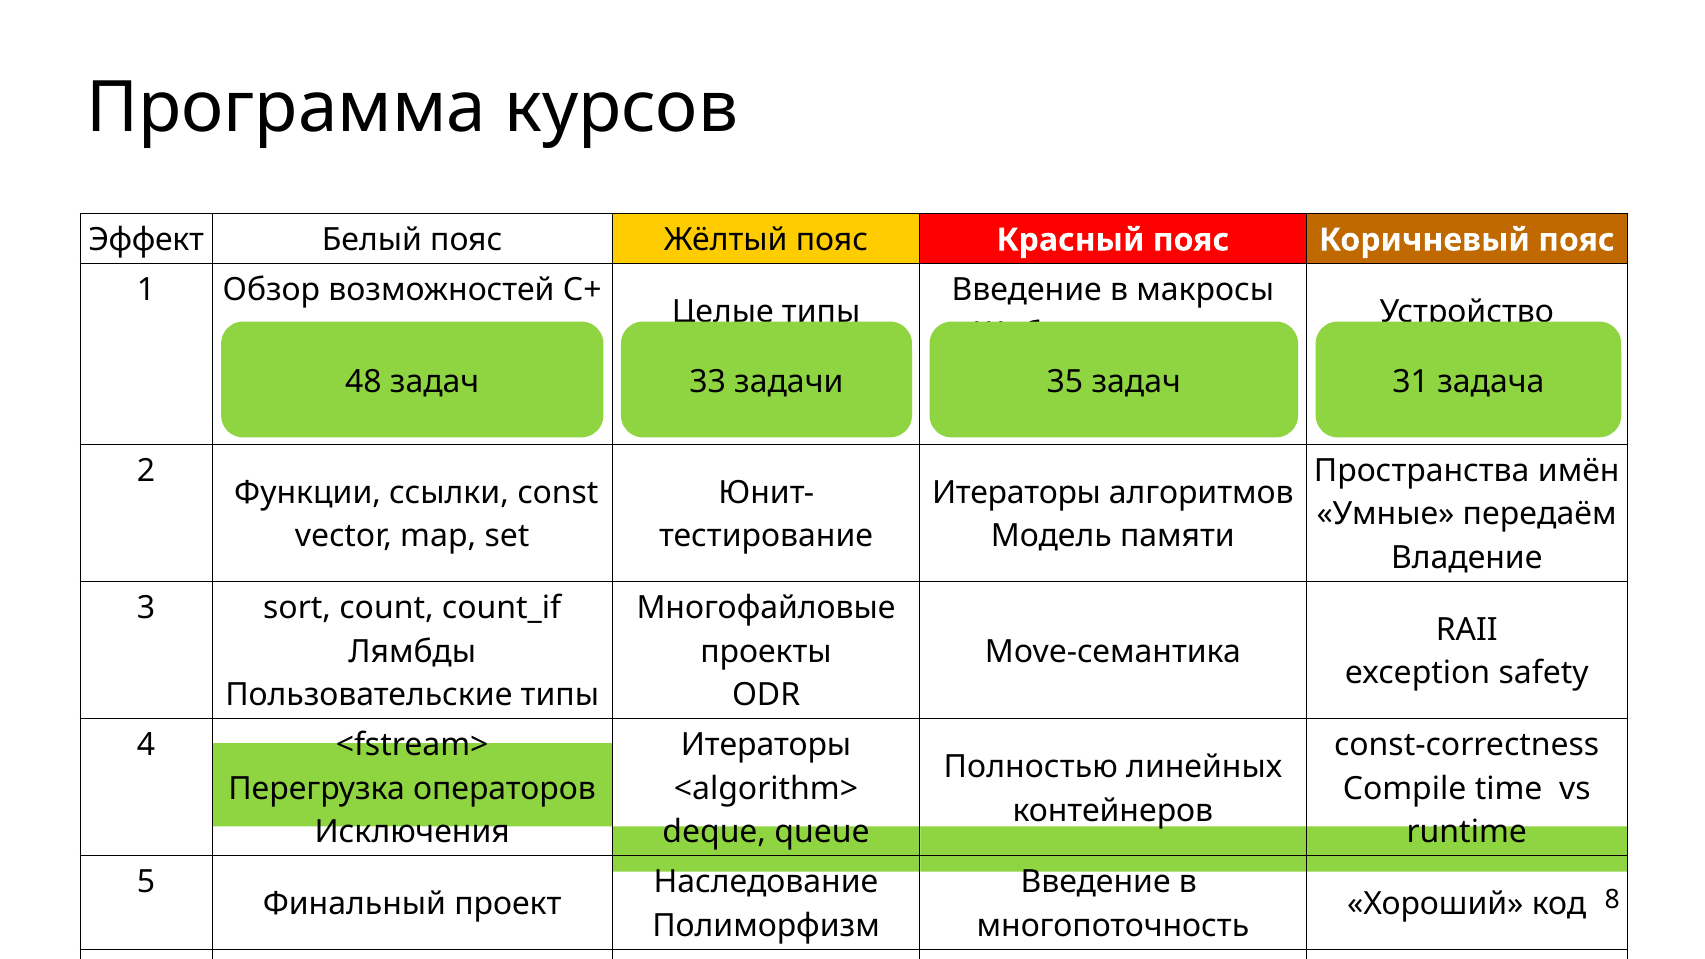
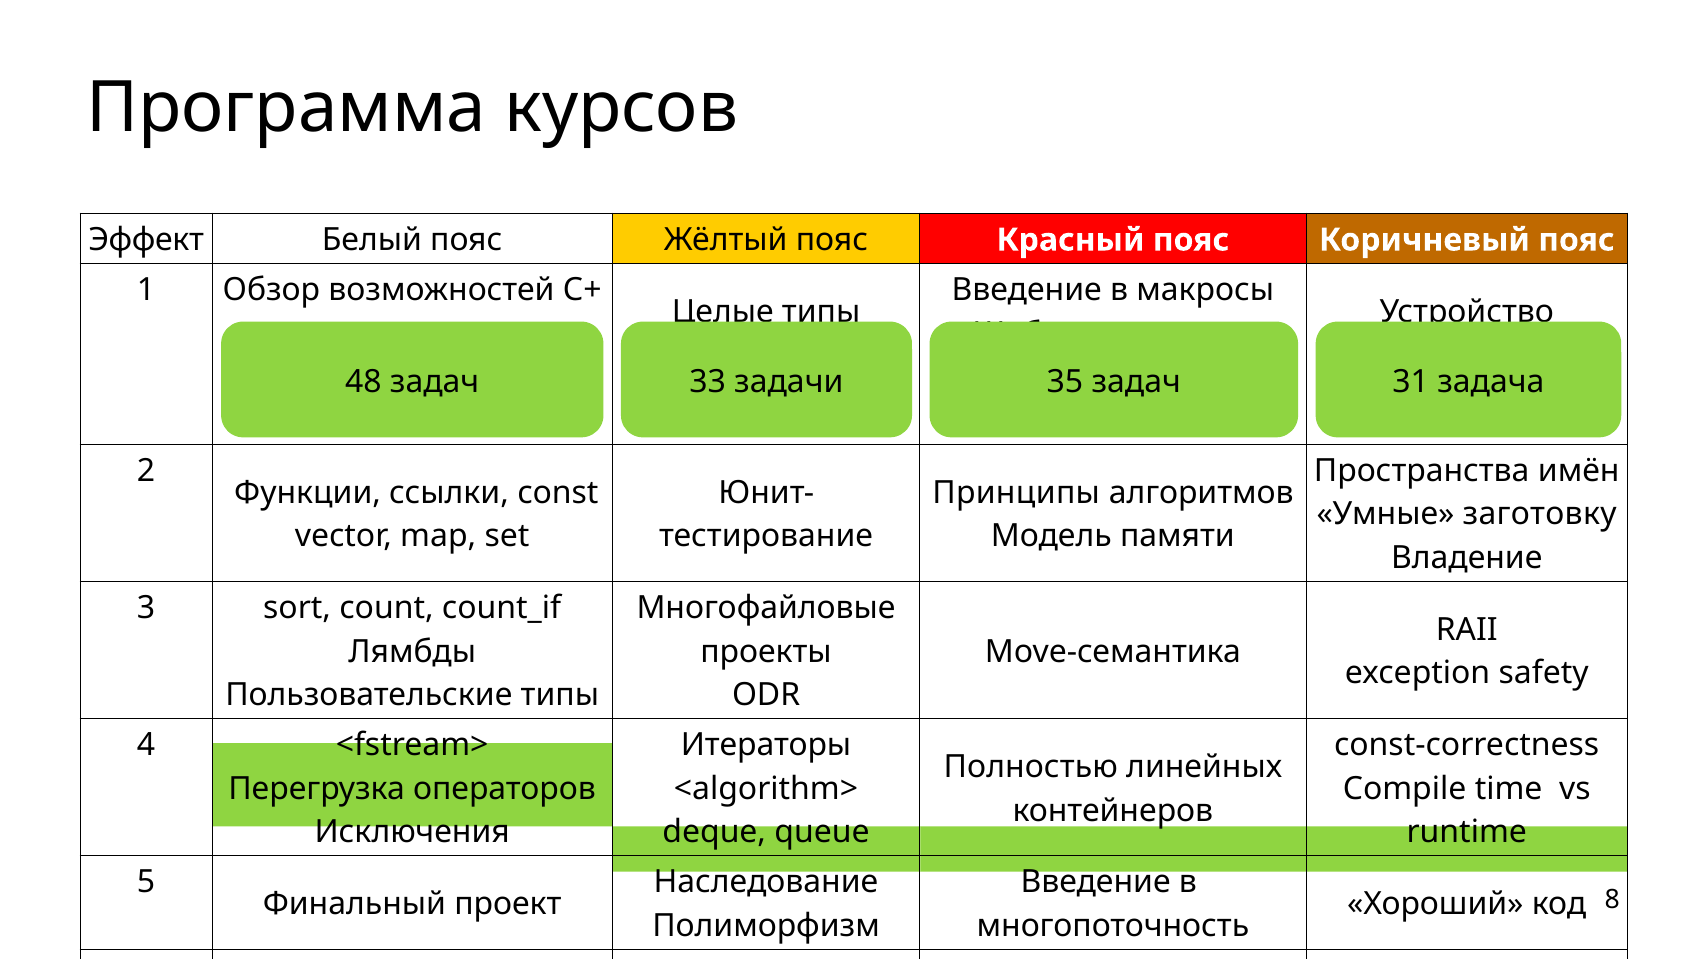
Итераторы: Итераторы -> Принципы (1016, 493)
передаём: передаём -> заготовку (1540, 514)
